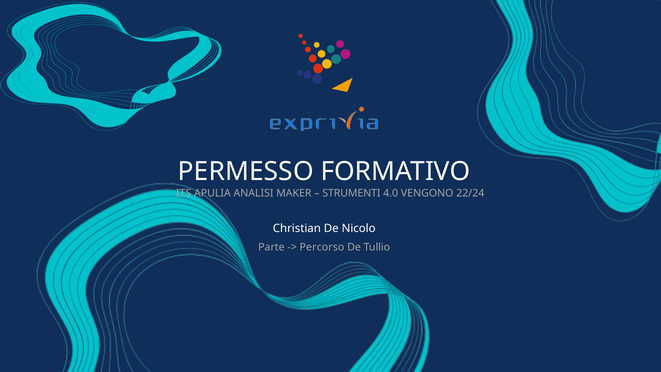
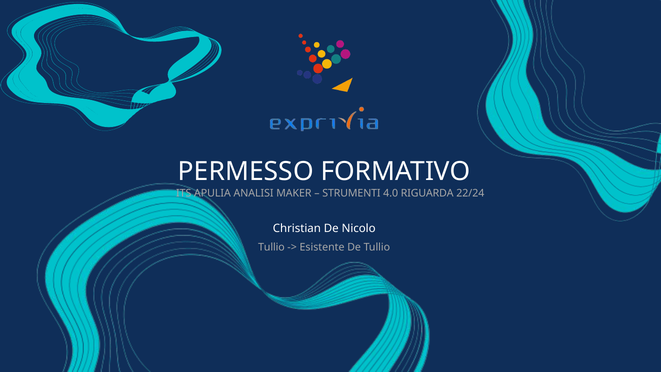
VENGONO: VENGONO -> RIGUARDA (427, 193)
Parte: Parte -> Tullio (271, 247)
Percorso: Percorso -> Esistente (322, 247)
